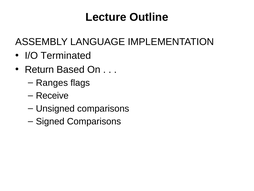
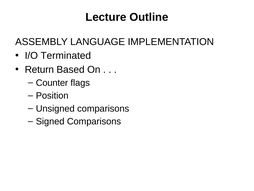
Ranges: Ranges -> Counter (52, 83)
Receive: Receive -> Position (52, 95)
